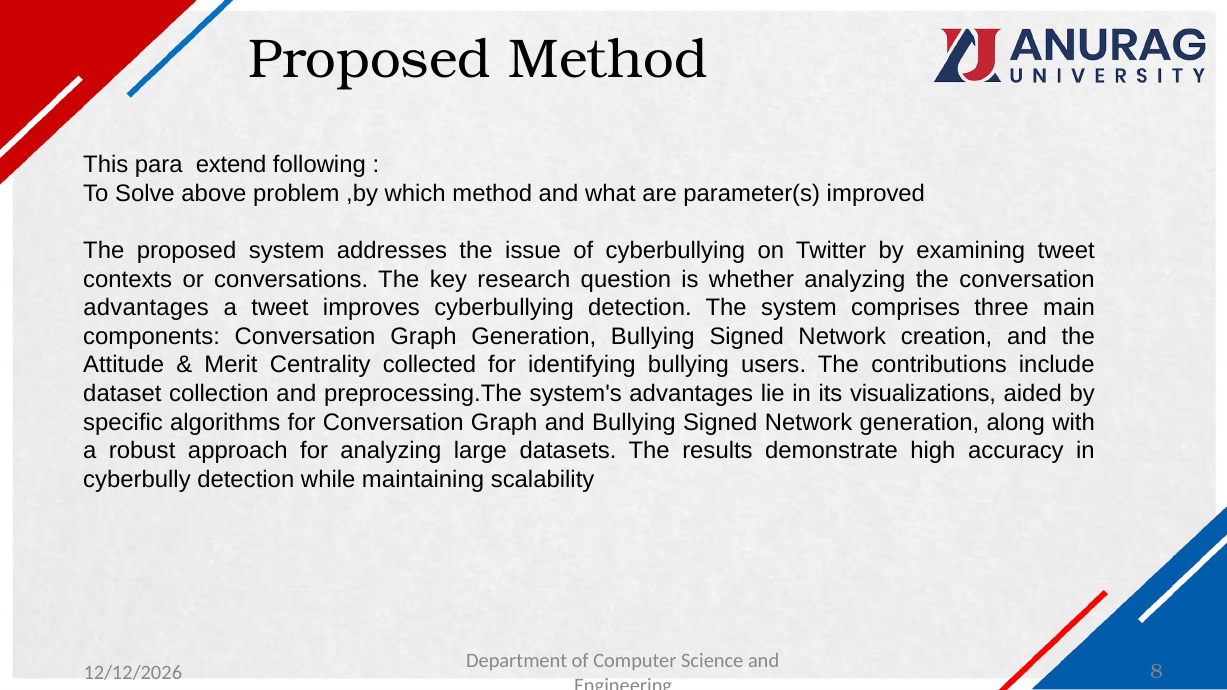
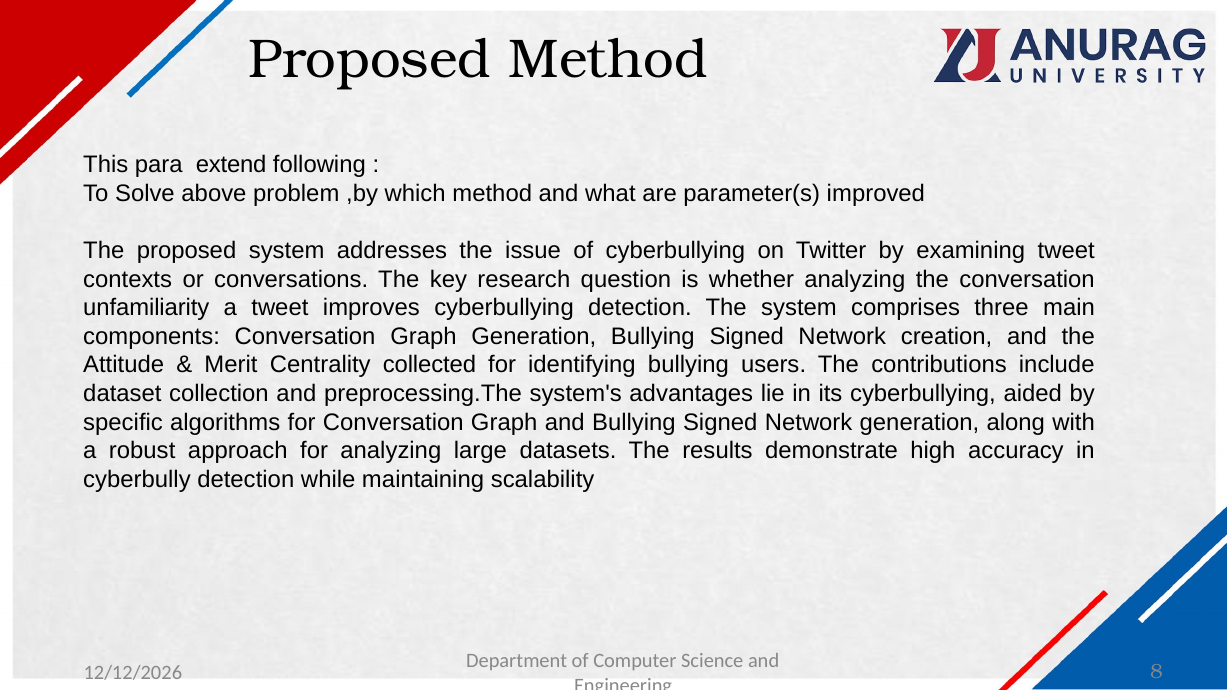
advantages: advantages -> unfamiliarity (146, 308)
its visualizations: visualizations -> cyberbullying (923, 394)
